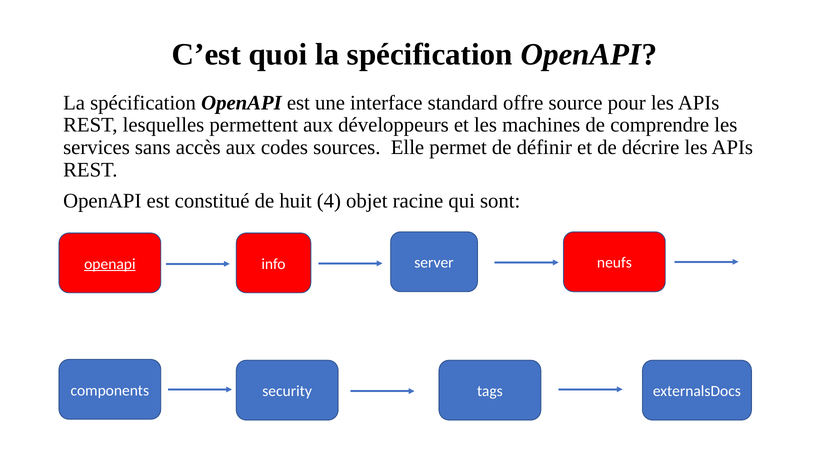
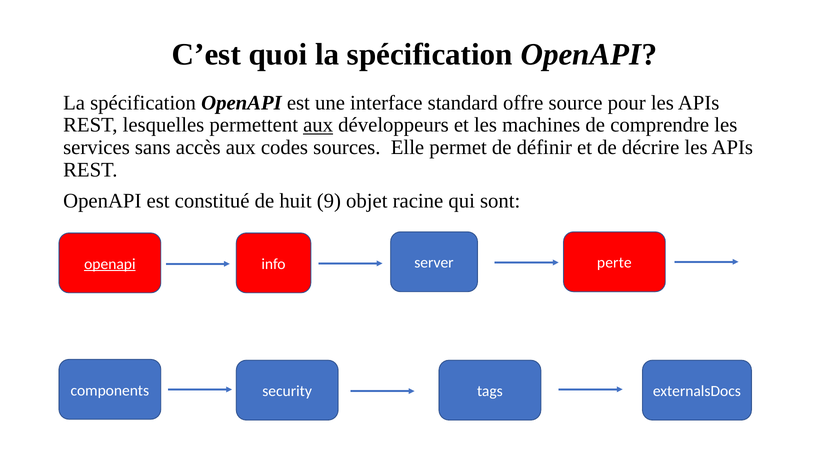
aux underline: none -> present (318, 125)
4: 4 -> 9 (329, 201)
neufs: neufs -> perte (614, 263)
